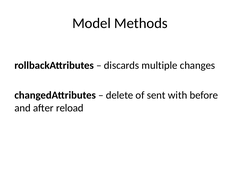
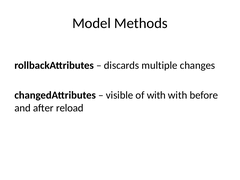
delete: delete -> visible (120, 95)
of sent: sent -> with (156, 95)
